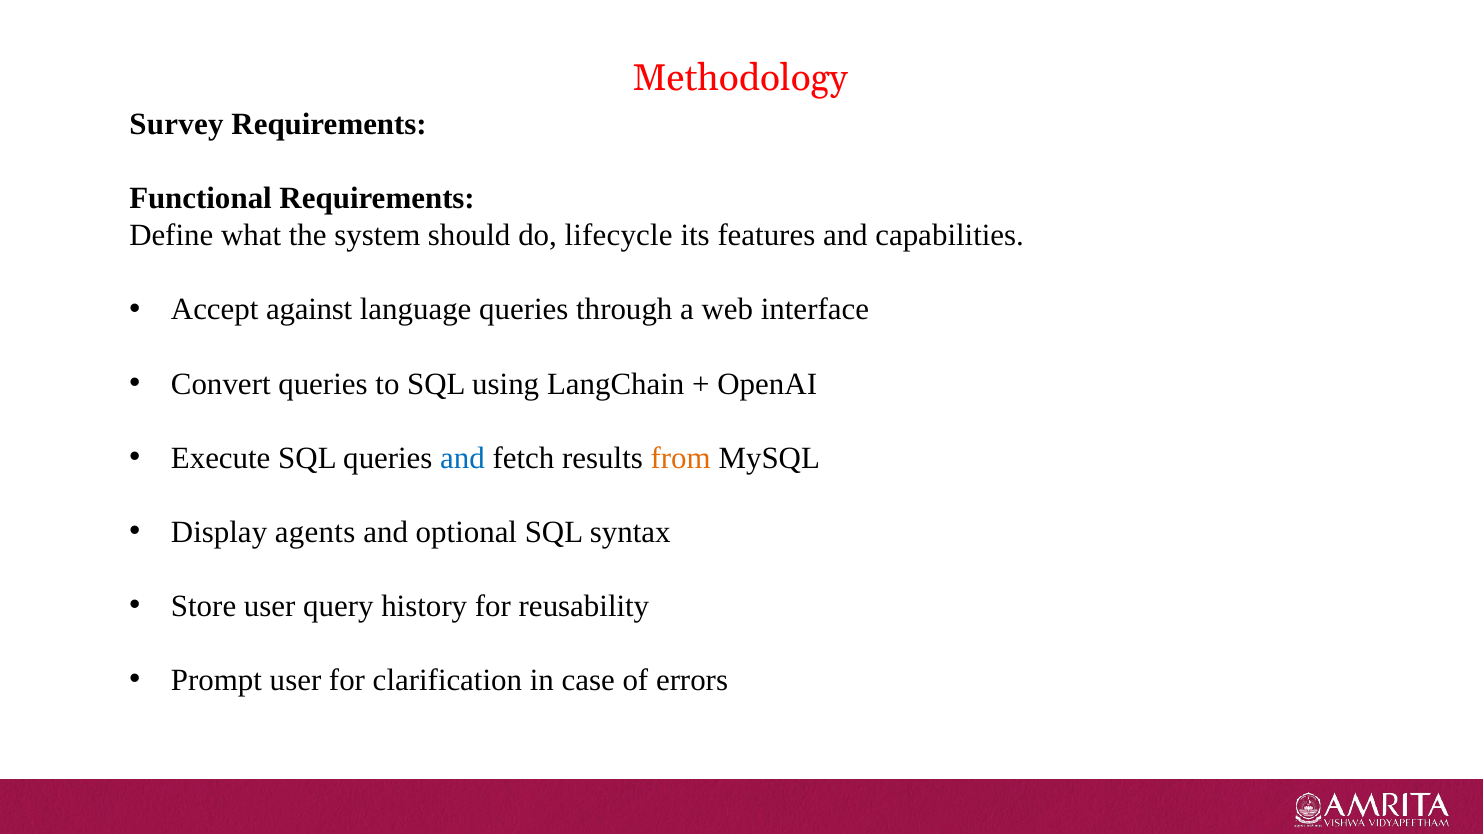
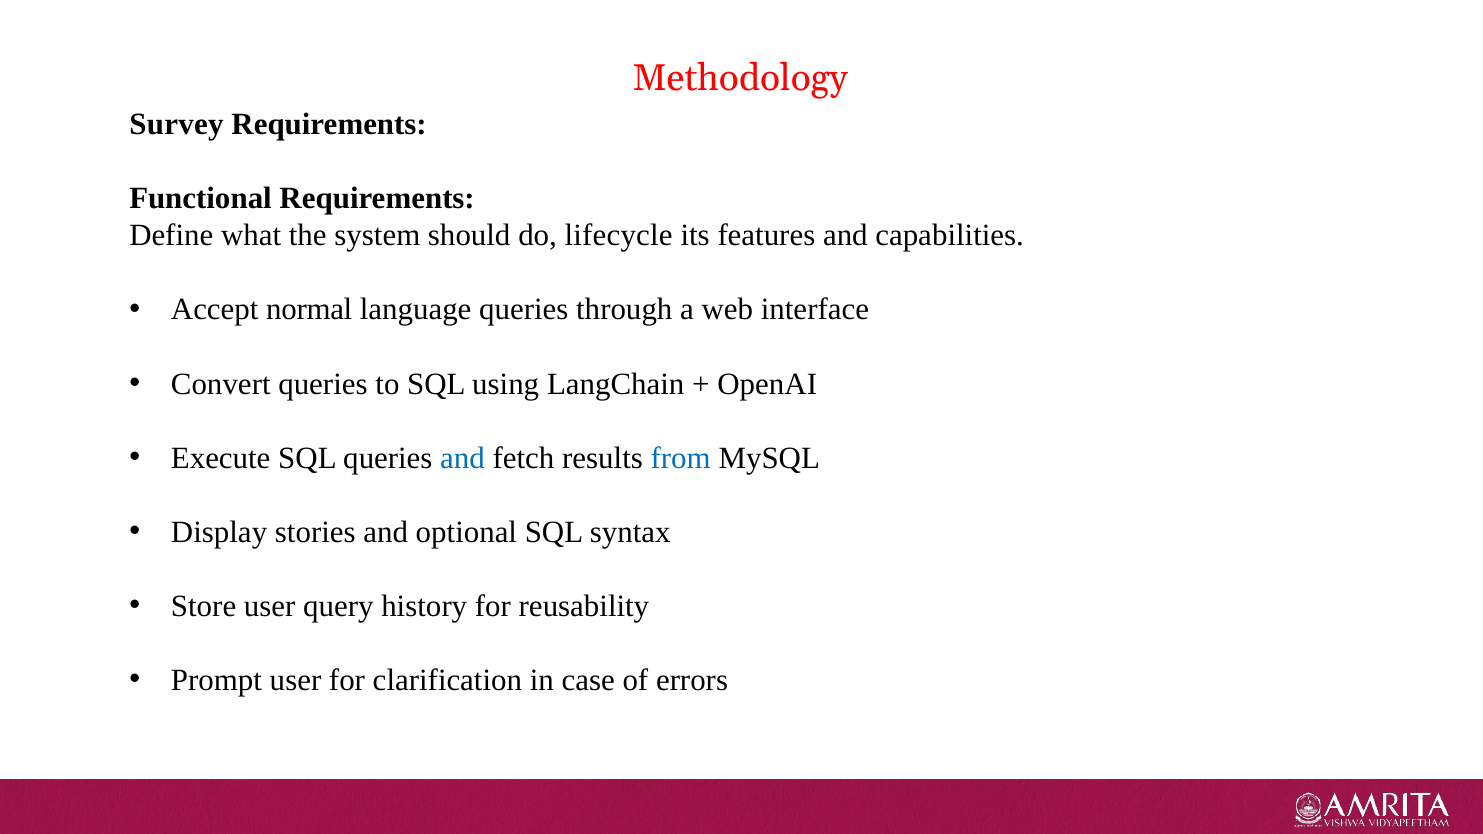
against: against -> normal (309, 310)
from colour: orange -> blue (681, 458)
agents: agents -> stories (315, 532)
